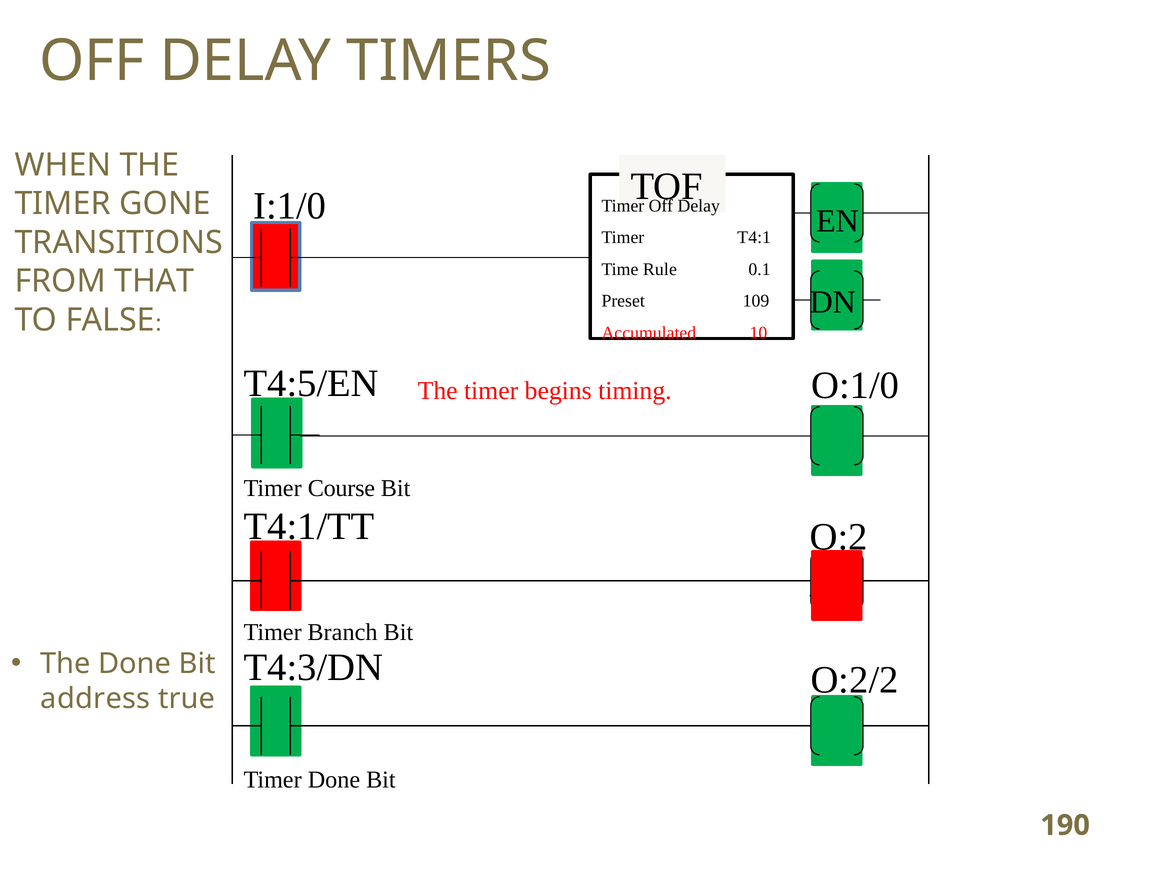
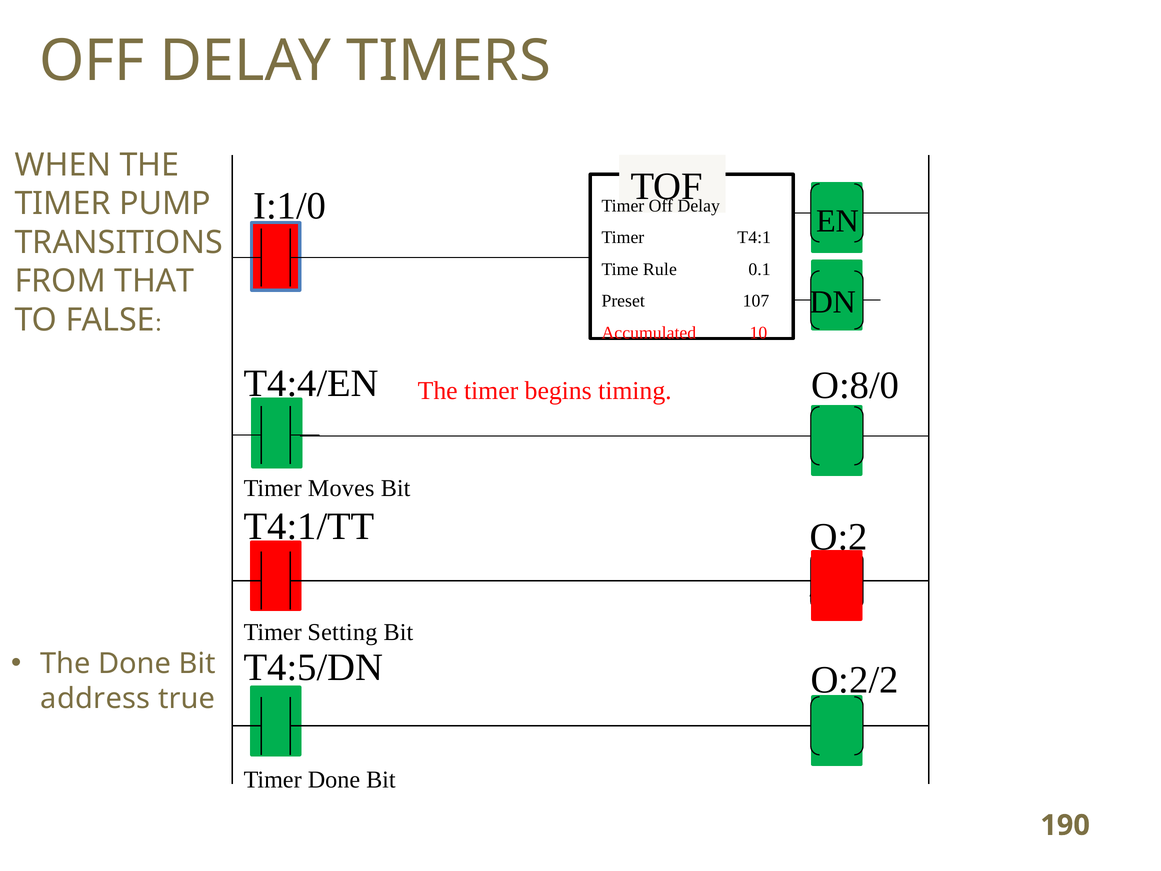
GONE: GONE -> PUMP (165, 204)
109: 109 -> 107 (756, 301)
T4:5/EN: T4:5/EN -> T4:4/EN (311, 384)
O:1/0: O:1/0 -> O:8/0 (855, 385)
Course: Course -> Moves (341, 488)
Branch: Branch -> Setting (342, 632)
T4:3/DN: T4:3/DN -> T4:5/DN (313, 667)
